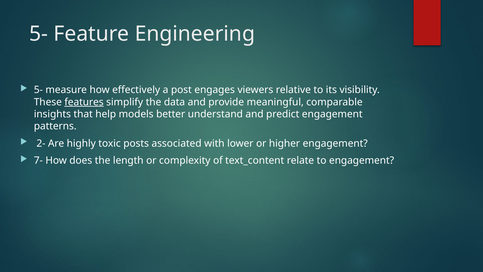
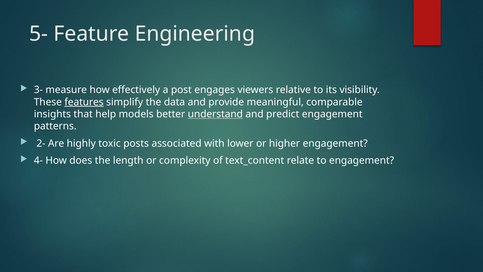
5-: 5- -> 3- (38, 90)
understand underline: none -> present (215, 114)
7-: 7- -> 4- (38, 160)
